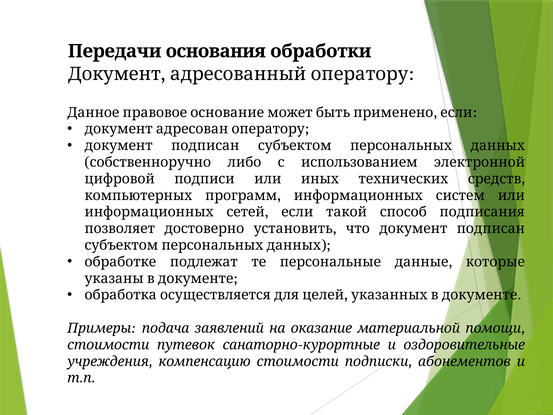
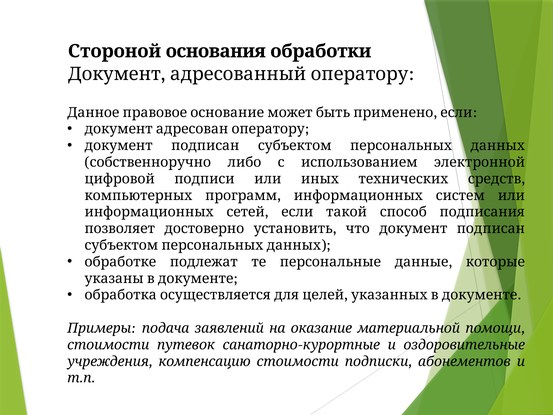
Передачи: Передачи -> Стороной (115, 51)
